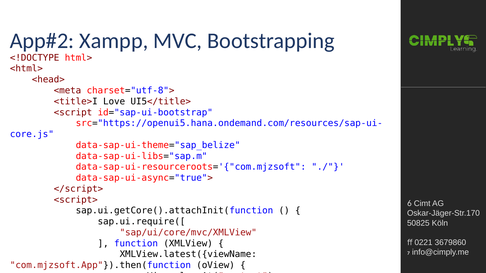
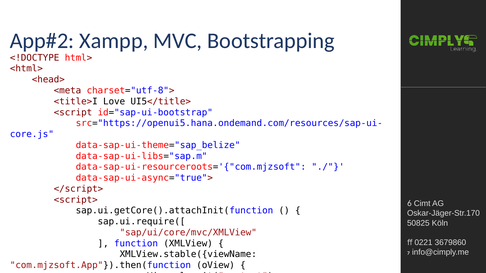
XMLView.latest({viewName: XMLView.latest({viewName -> XMLView.stable({viewName (188, 255)
